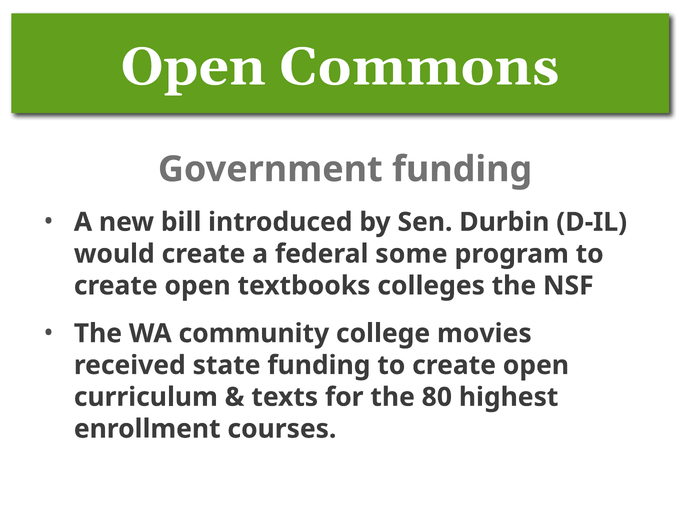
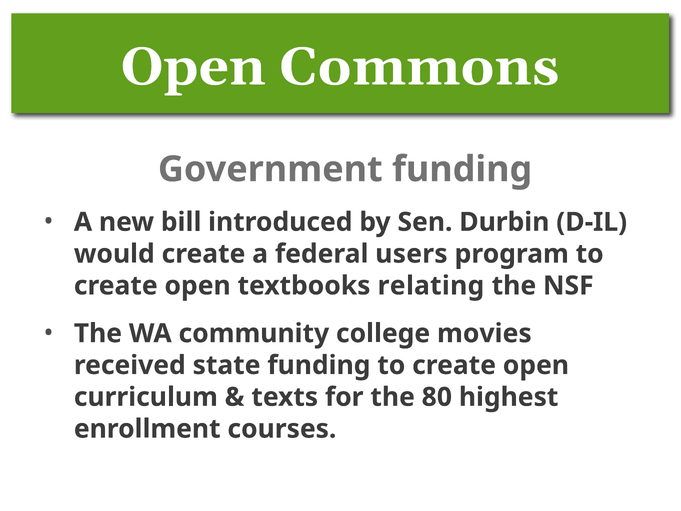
some: some -> users (411, 254)
colleges: colleges -> relating (431, 286)
